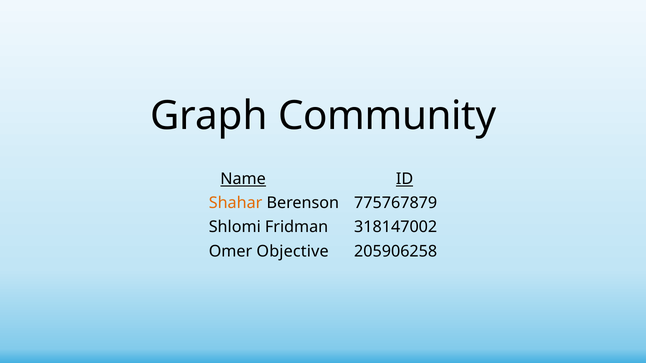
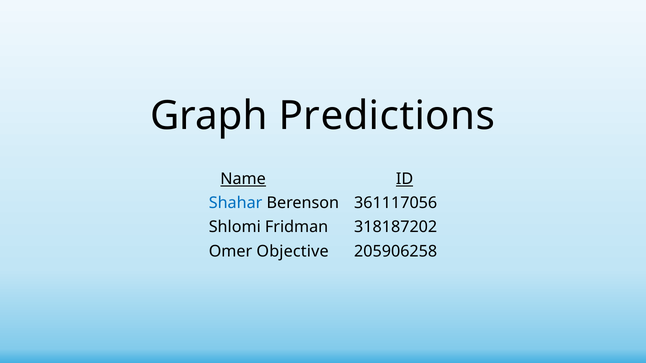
Community: Community -> Predictions (387, 116)
Shahar colour: orange -> blue (236, 203)
775767879: 775767879 -> 361117056 (396, 203)
318147002: 318147002 -> 318187202 (396, 227)
